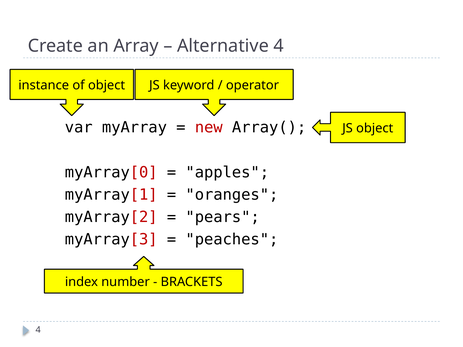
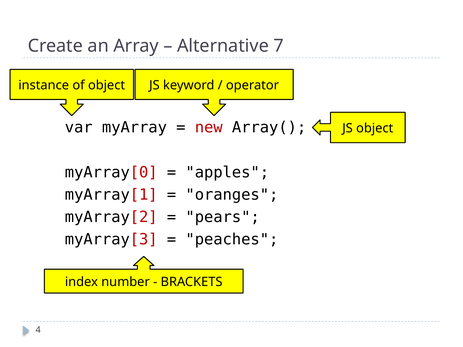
Alternative 4: 4 -> 7 (279, 46)
